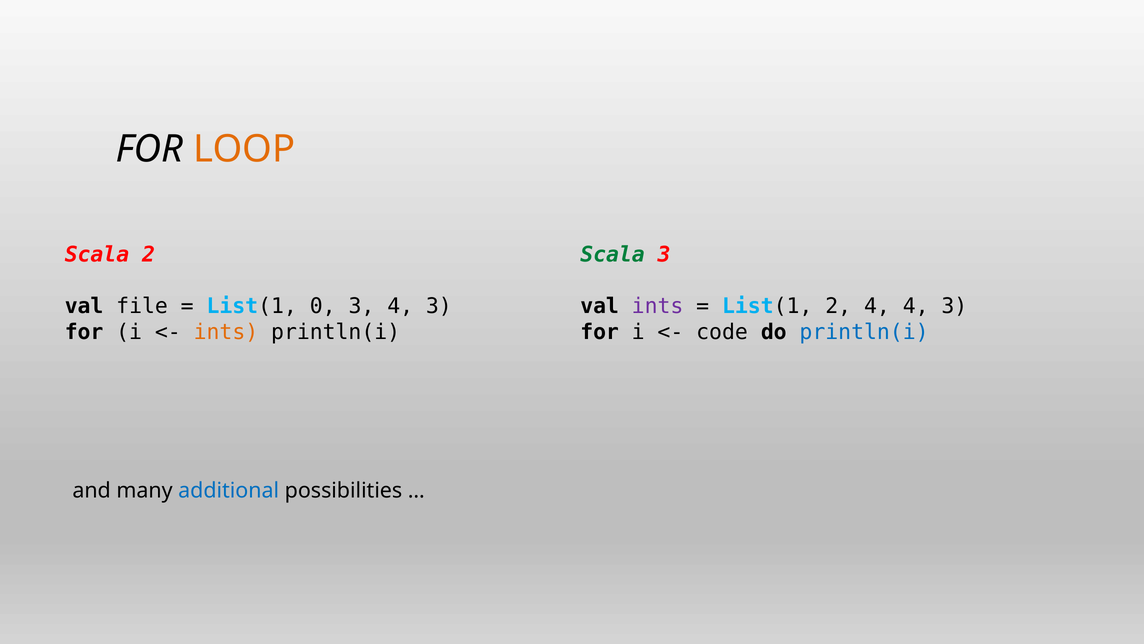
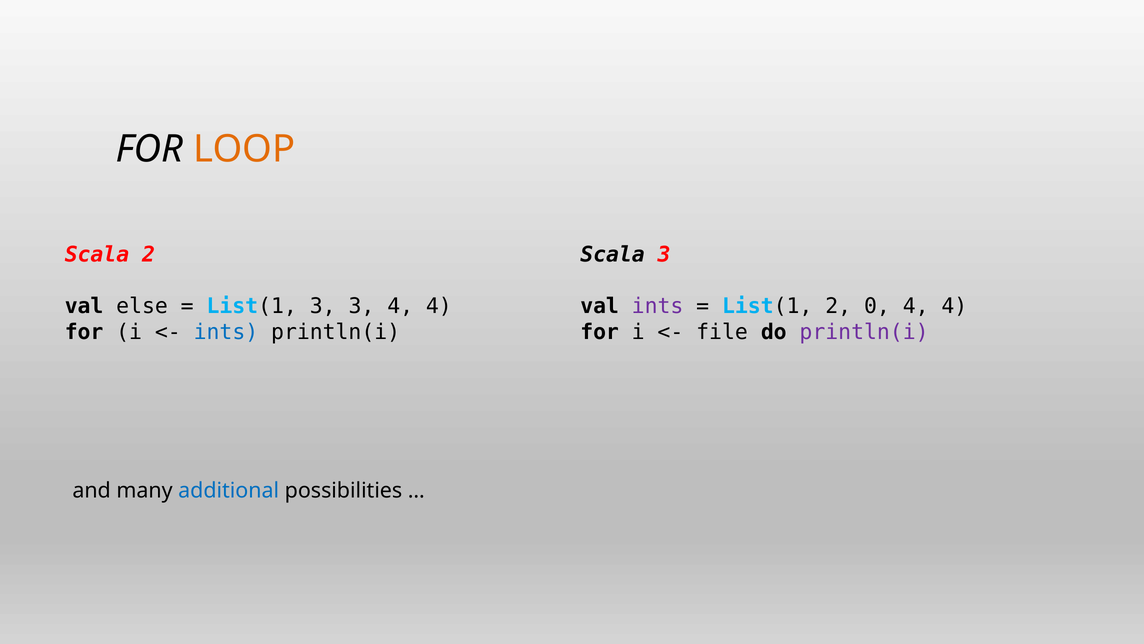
Scala colour: green -> black (613, 255)
file: file -> else (142, 306)
List(1 0: 0 -> 3 (323, 306)
3 4 3: 3 -> 4 (439, 306)
2 4: 4 -> 0 (877, 306)
3: 3 -> 4 (954, 306)
ints colour: orange -> blue (226, 332)
code: code -> file (722, 332)
println(i colour: blue -> purple (864, 332)
